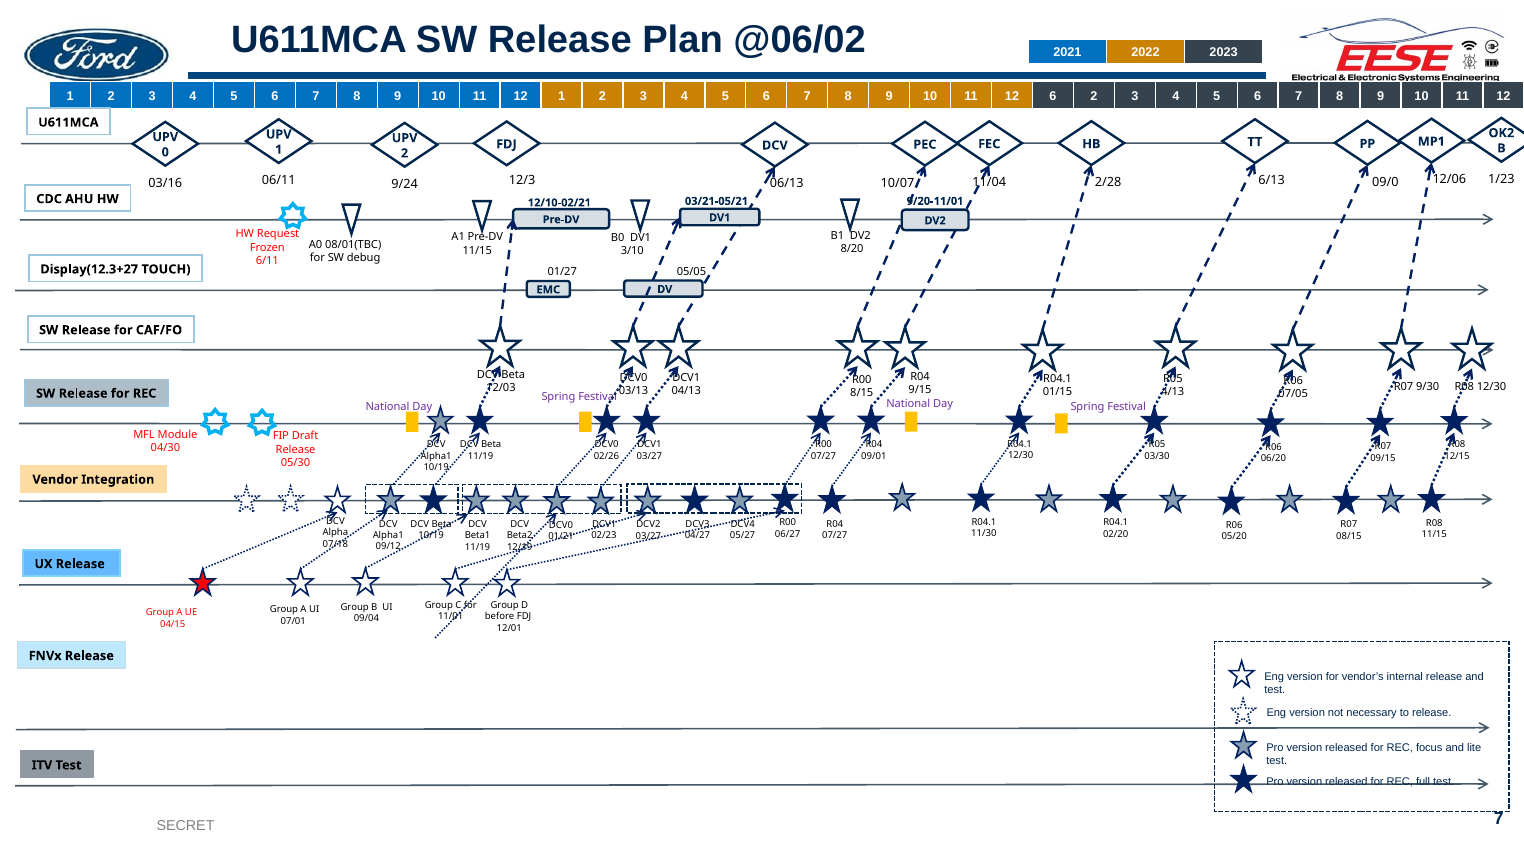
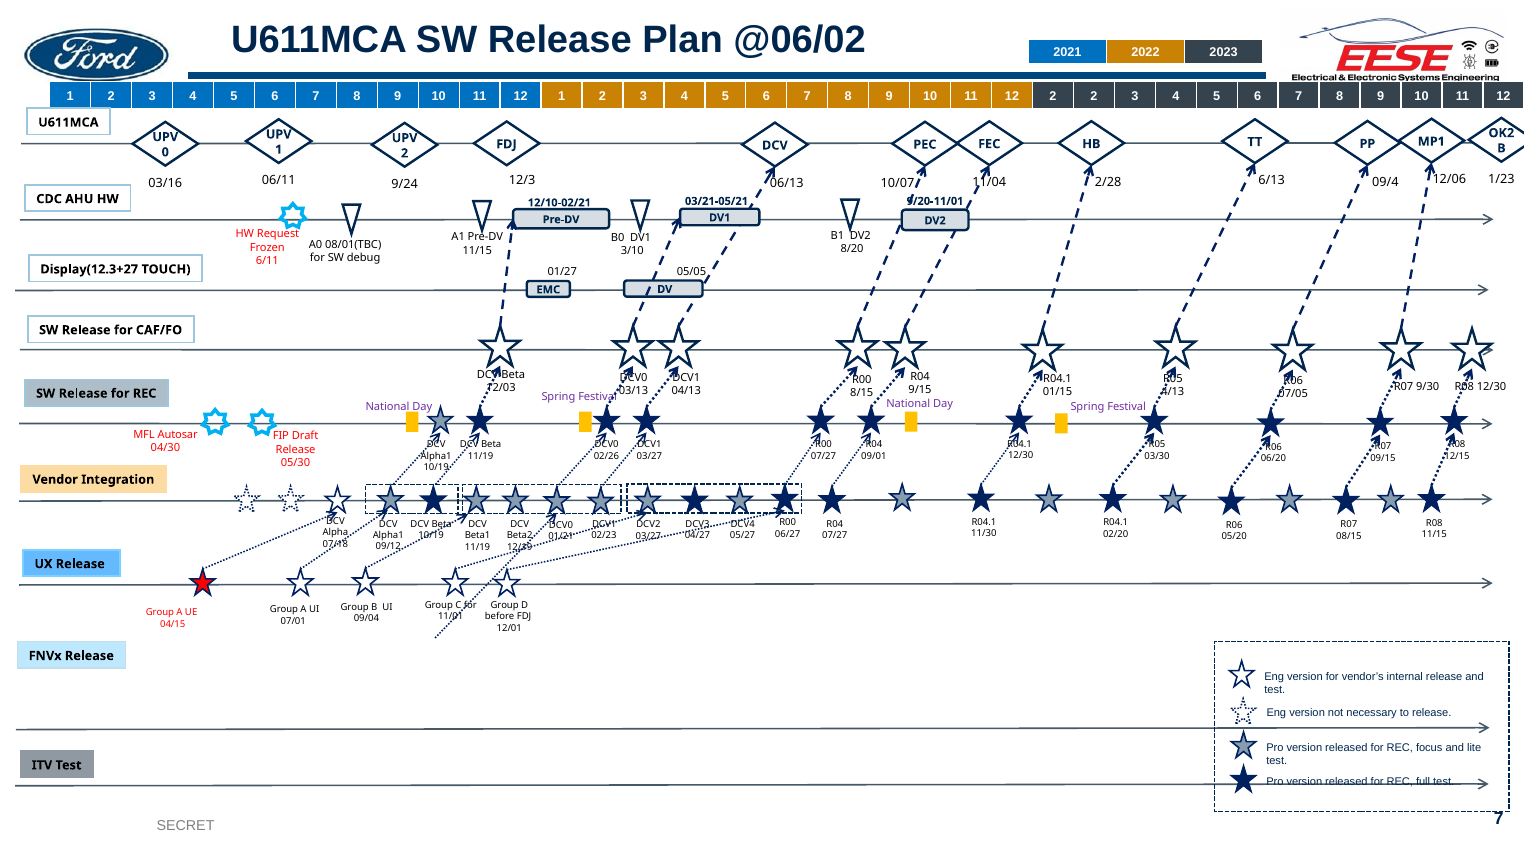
12 6: 6 -> 2 (1053, 96)
09/0: 09/0 -> 09/4 (1385, 182)
Module: Module -> Autosar (178, 434)
